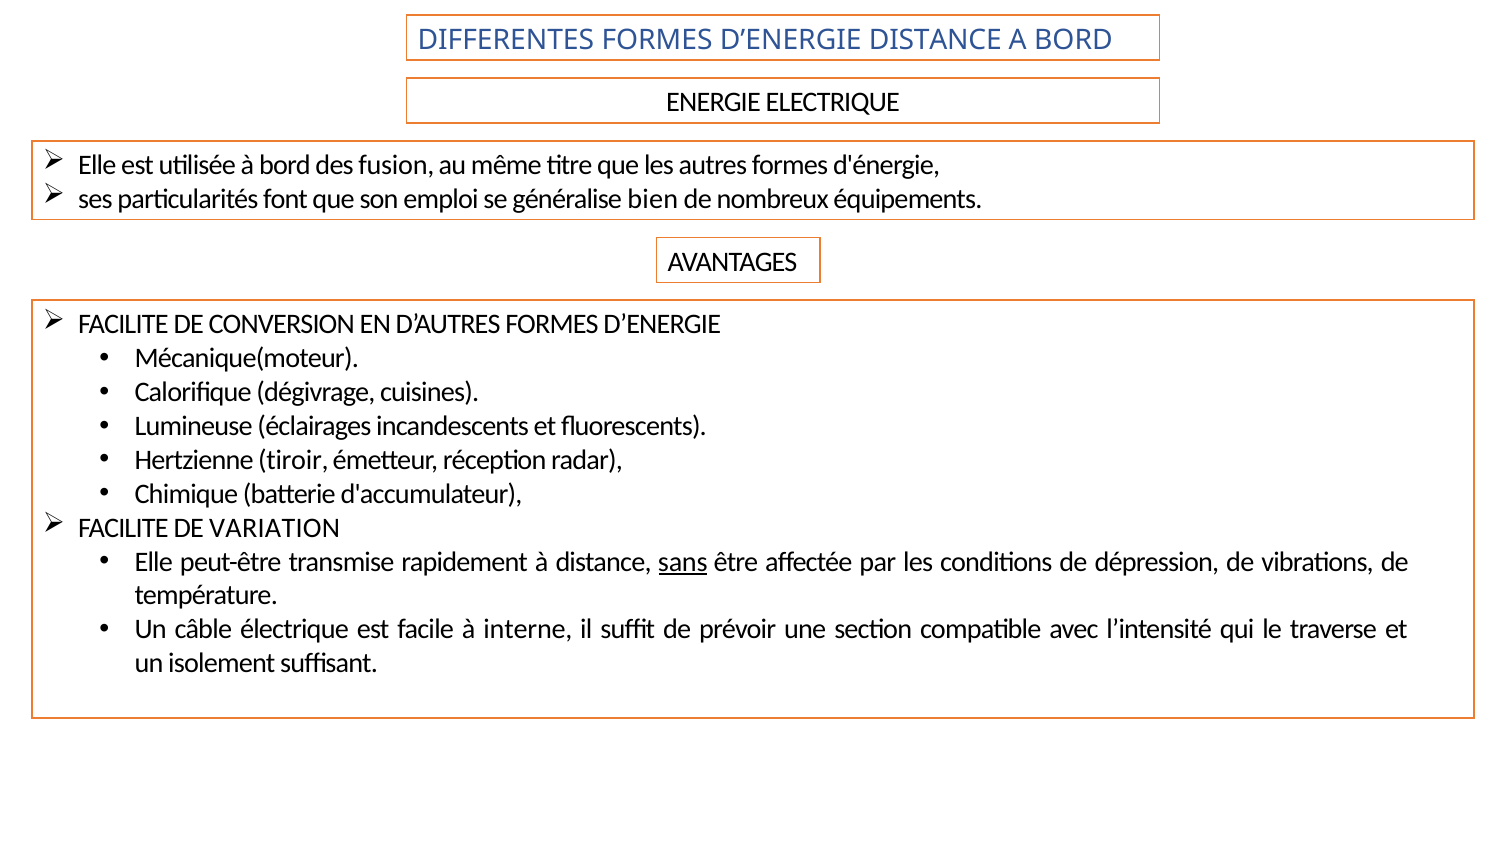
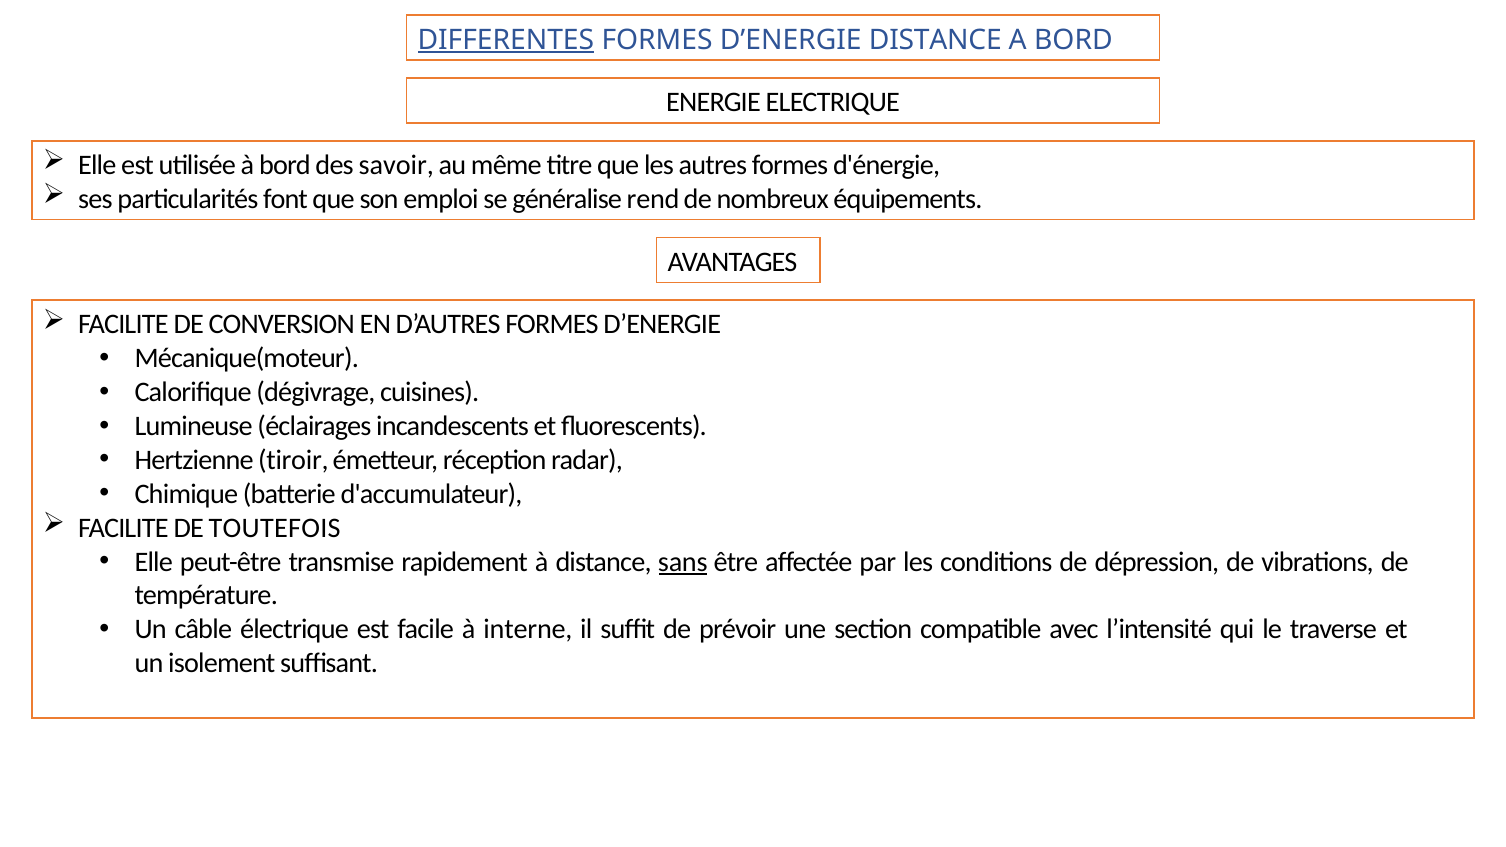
DIFFERENTES underline: none -> present (506, 40)
fusion: fusion -> savoir (396, 165)
bien: bien -> rend (653, 199)
VARIATION: VARIATION -> TOUTEFOIS (275, 528)
